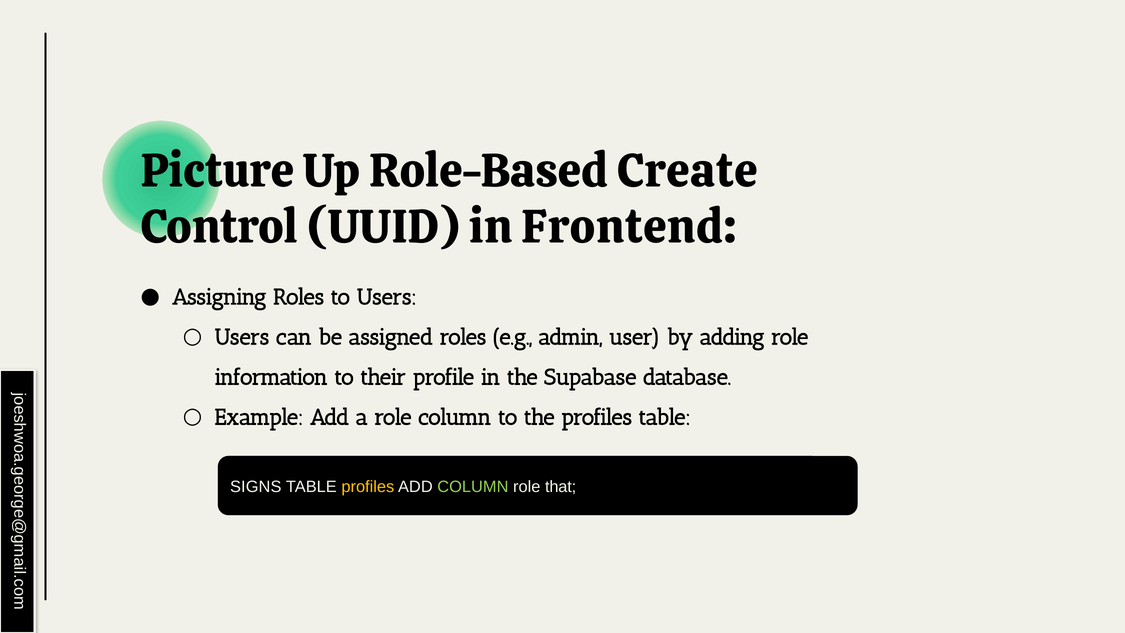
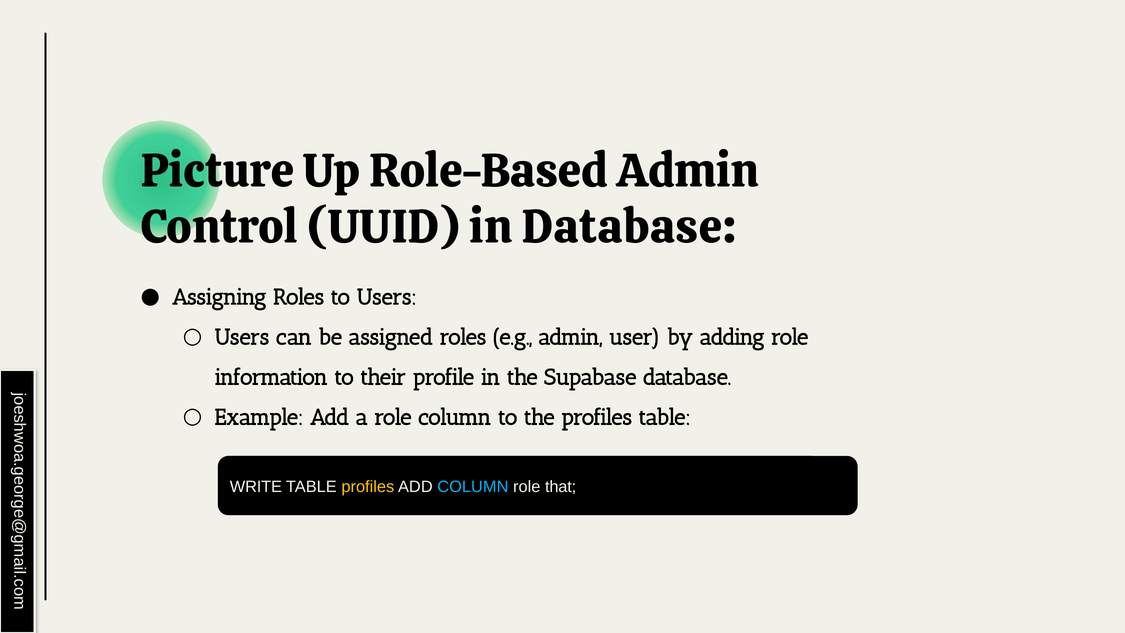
Role-Based Create: Create -> Admin (688, 171)
in Frontend: Frontend -> Database (629, 227)
SIGNS: SIGNS -> WRITE (256, 487)
COLUMN colour: light green -> light blue (473, 487)
